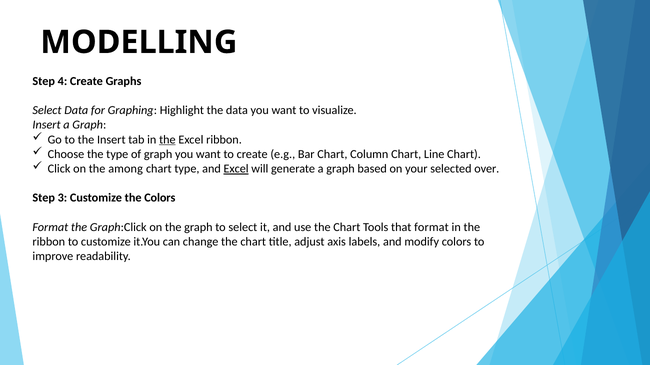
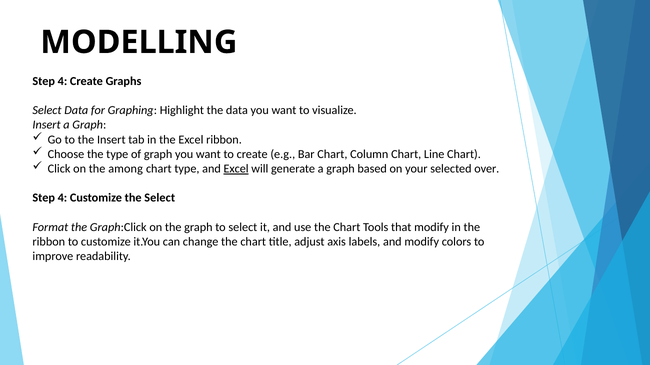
the underline: present -> none (167, 140)
3: 3 -> 4 (62, 198)
the Colors: Colors -> Select (160, 198)
that format: format -> modify (431, 228)
